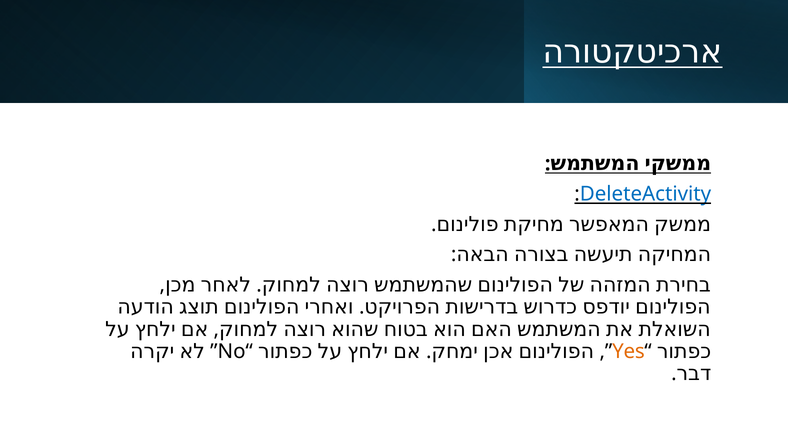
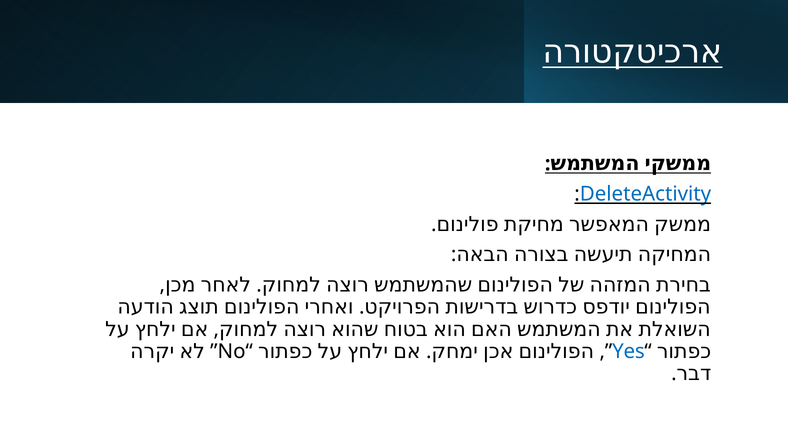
Yes colour: orange -> blue (628, 352)
